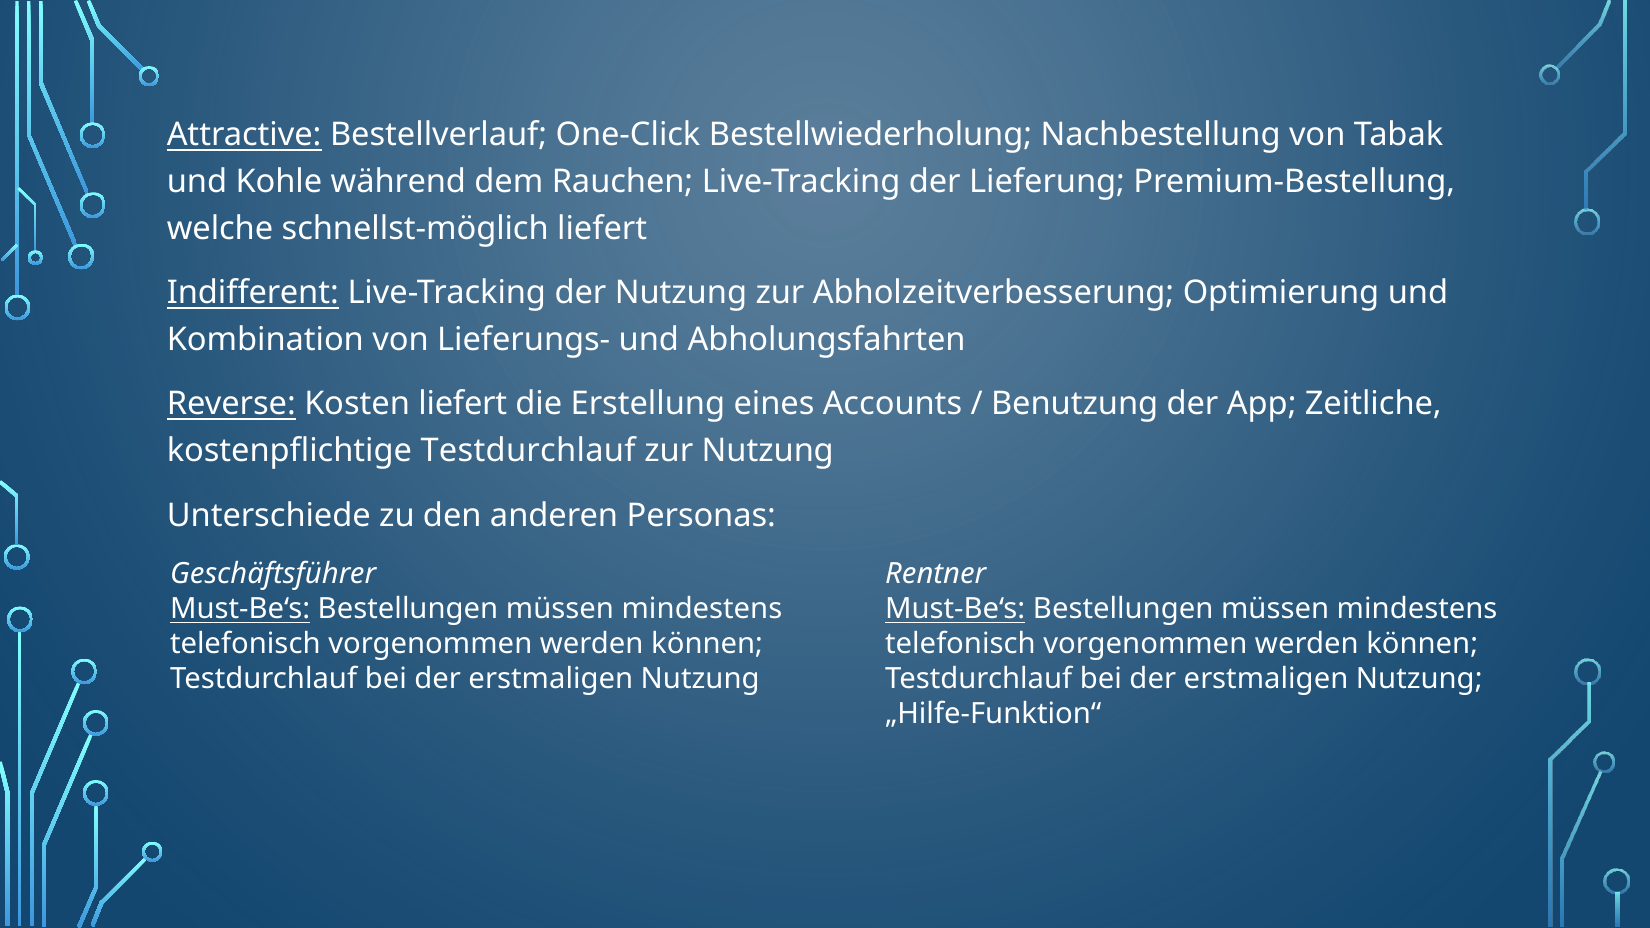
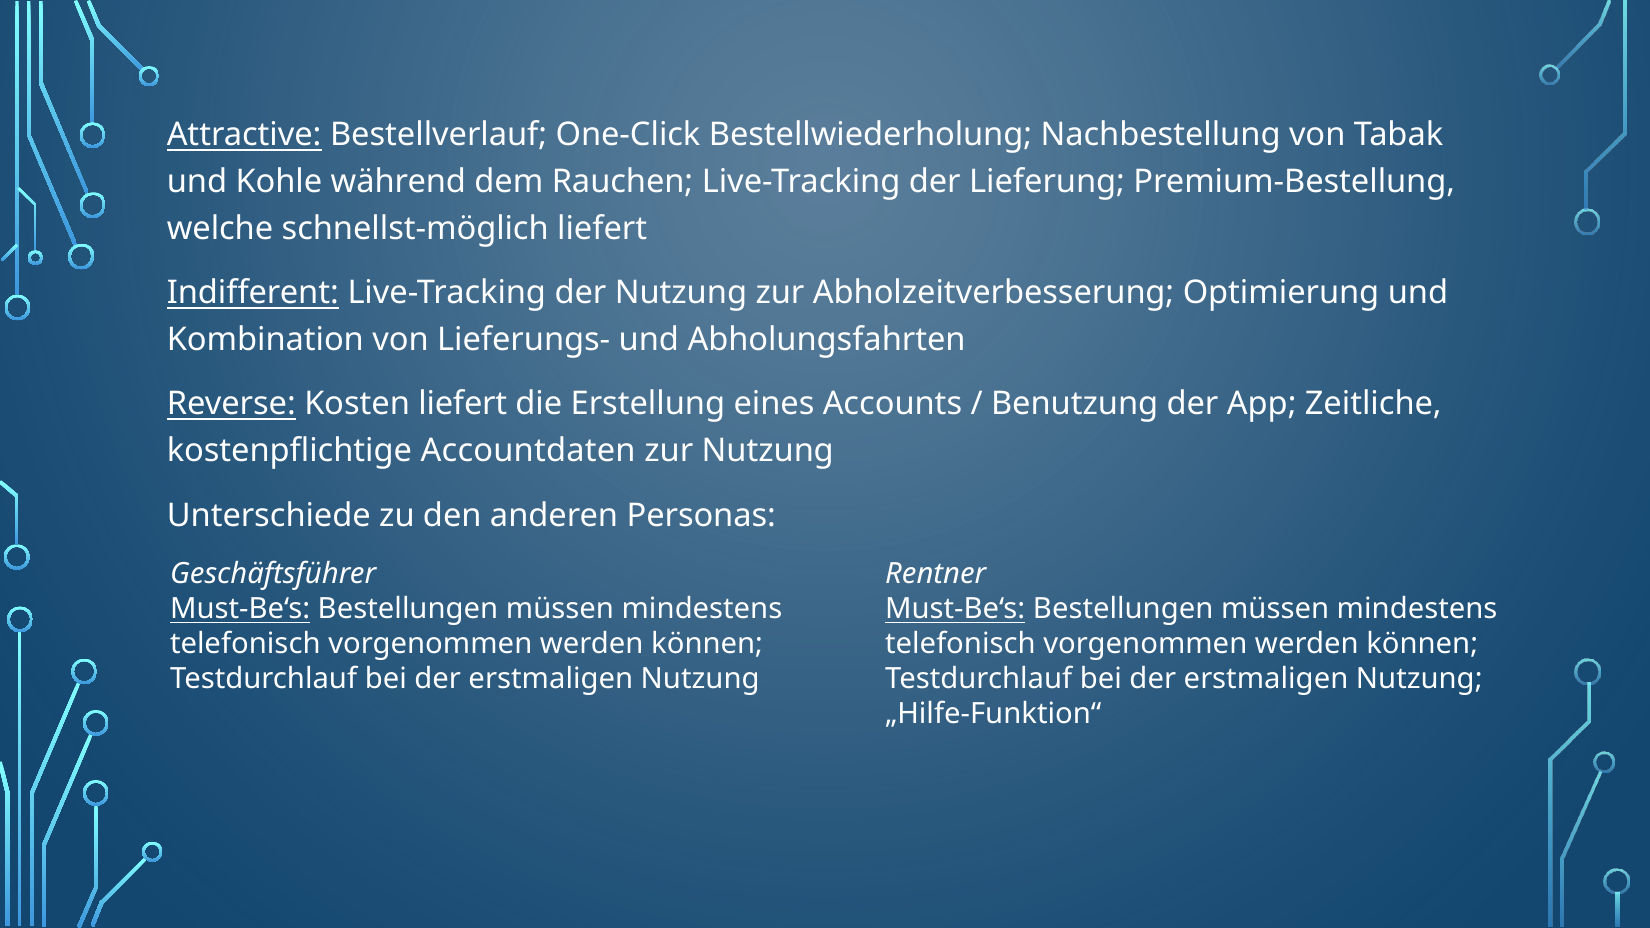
kostenpflichtige Testdurchlauf: Testdurchlauf -> Accountdaten (528, 451)
